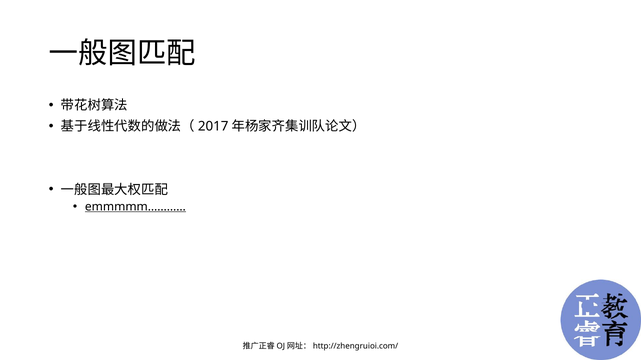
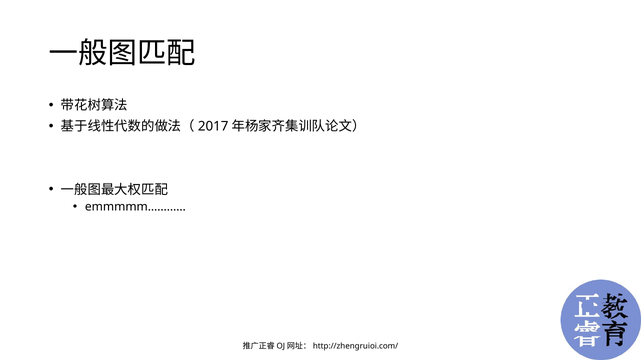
emmmmm………… underline: present -> none (135, 207)
